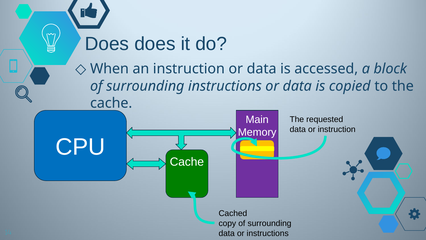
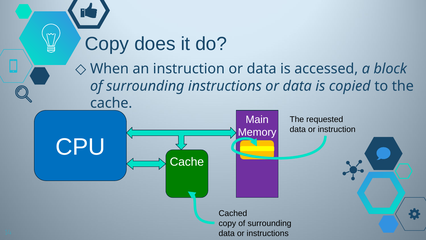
Does: Does -> Copy (107, 44)
